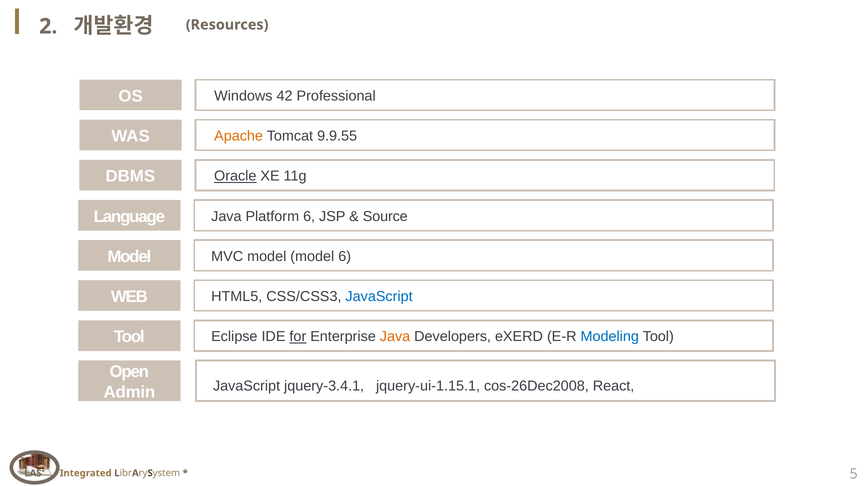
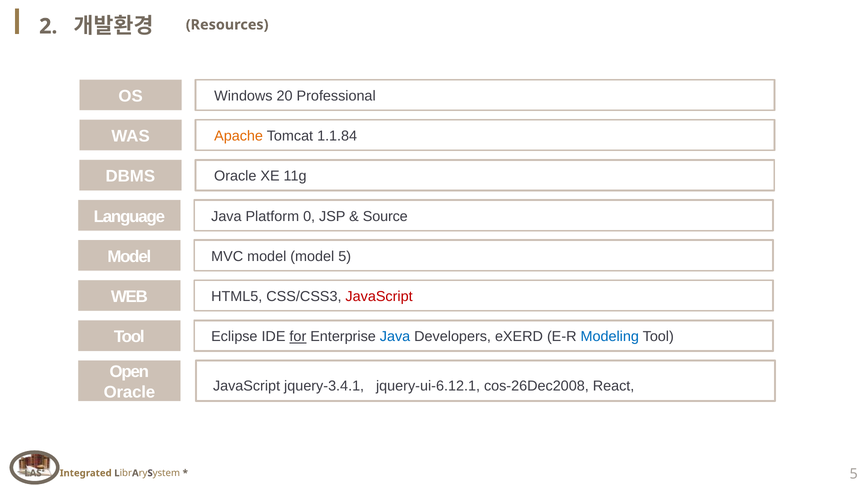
42: 42 -> 20 (285, 96)
9.9.55: 9.9.55 -> 1.1.84 (337, 136)
Oracle underline: present -> none (235, 176)
Platform 6: 6 -> 0 (309, 217)
model 6: 6 -> 5 (345, 257)
JavaScript colour: blue -> red (379, 297)
Java colour: orange -> blue (395, 337)
jquery-ui-1.15.1: jquery-ui-1.15.1 -> jquery-ui-6.12.1 (428, 387)
Admin: Admin -> Oracle (129, 393)
